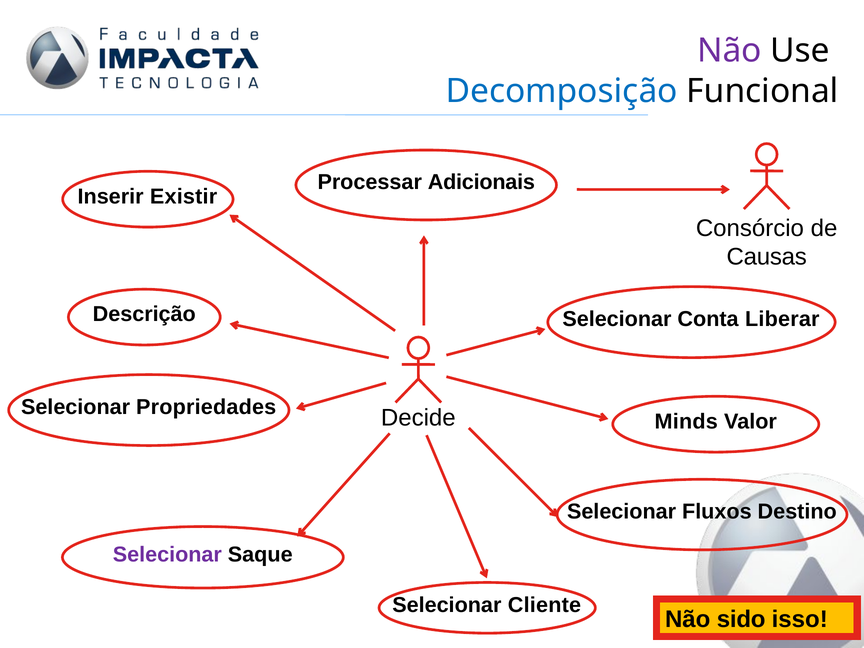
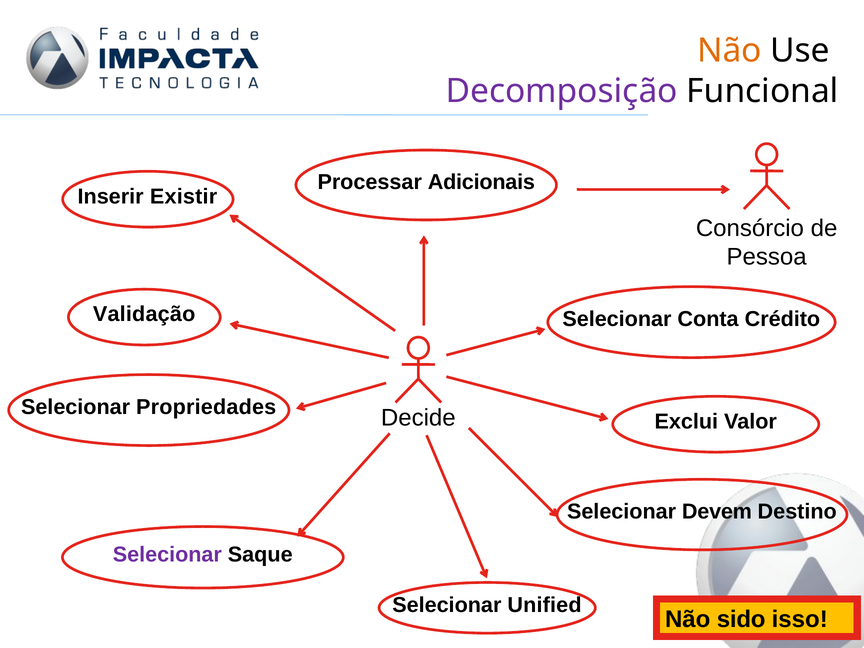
Não colour: purple -> orange (729, 51)
Decomposição colour: blue -> purple (562, 91)
Causas: Causas -> Pessoa (767, 257)
Descrição: Descrição -> Validação (144, 314)
Liberar: Liberar -> Crédito (782, 319)
Minds: Minds -> Exclui (686, 421)
Fluxos: Fluxos -> Devem (717, 512)
Cliente: Cliente -> Unified (544, 605)
